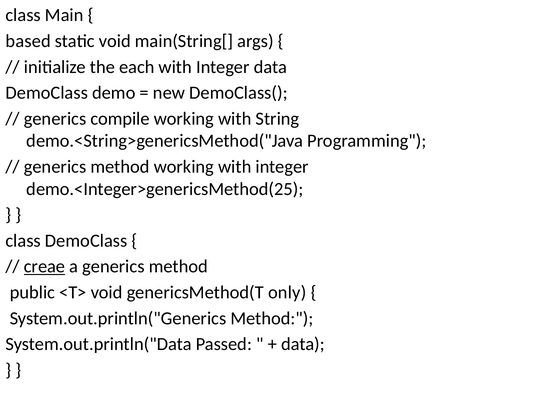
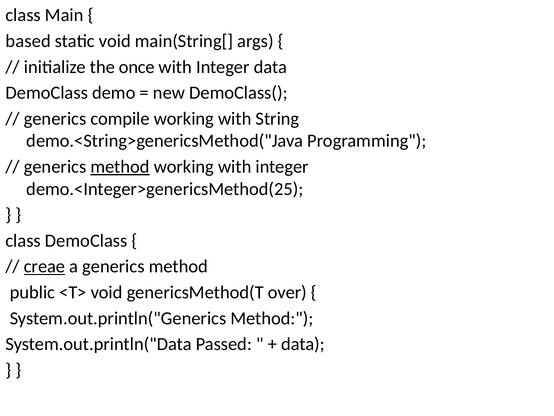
each: each -> once (137, 67)
method underline: none -> present (120, 167)
only: only -> over (287, 292)
